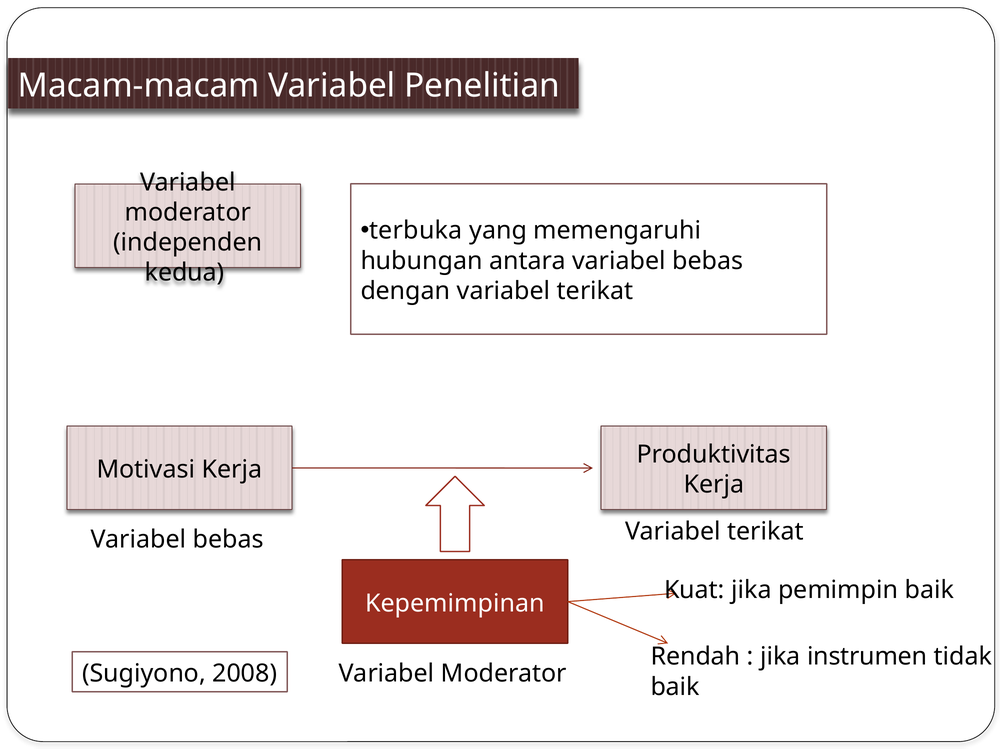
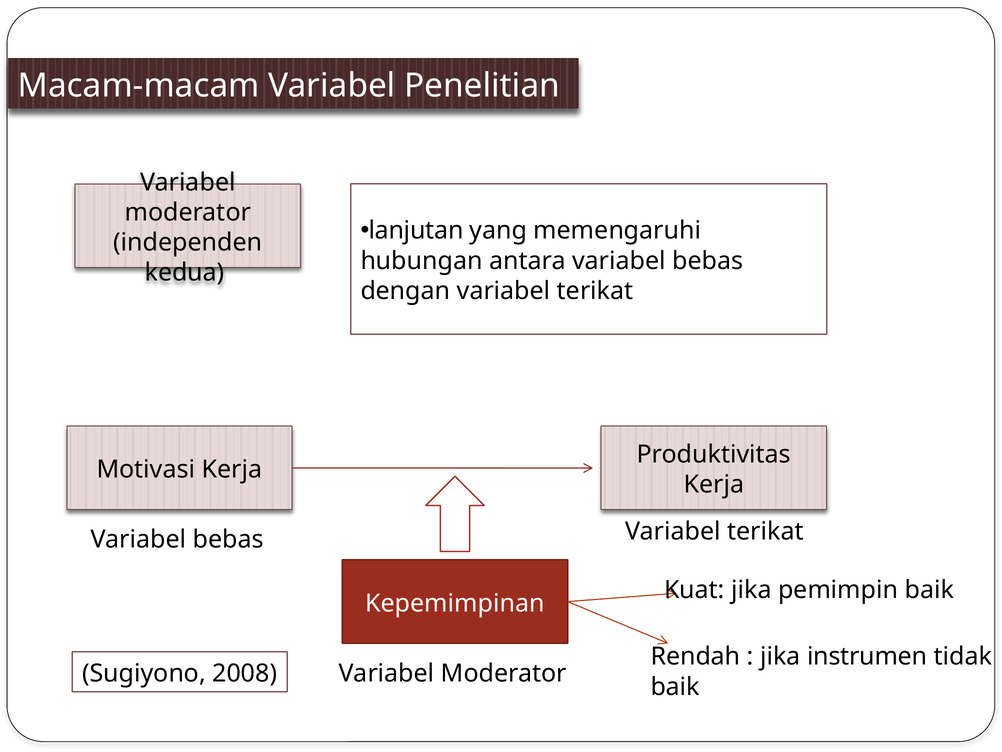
terbuka: terbuka -> lanjutan (416, 231)
